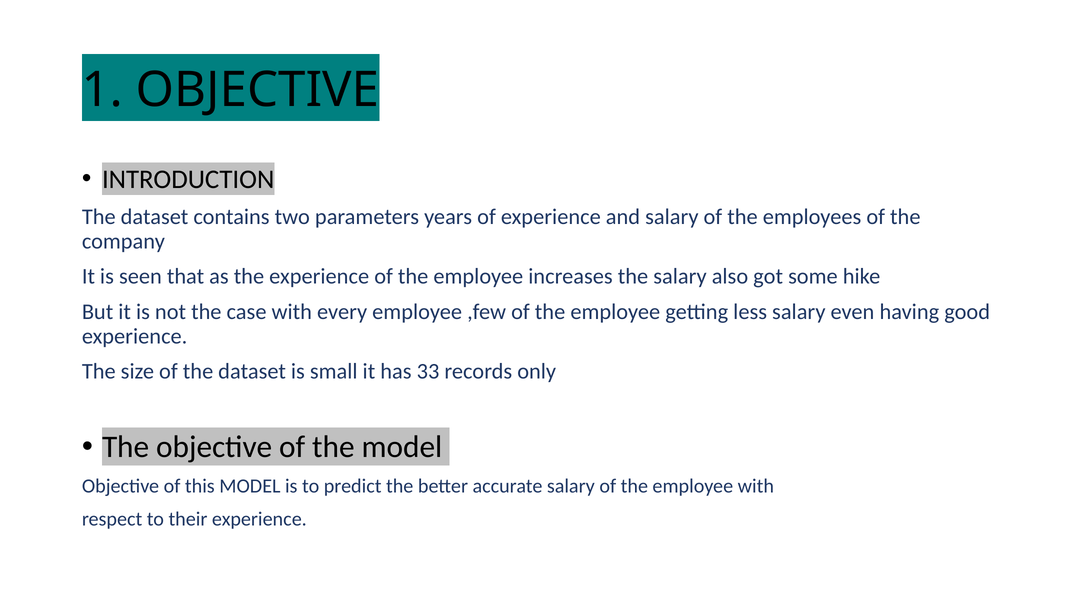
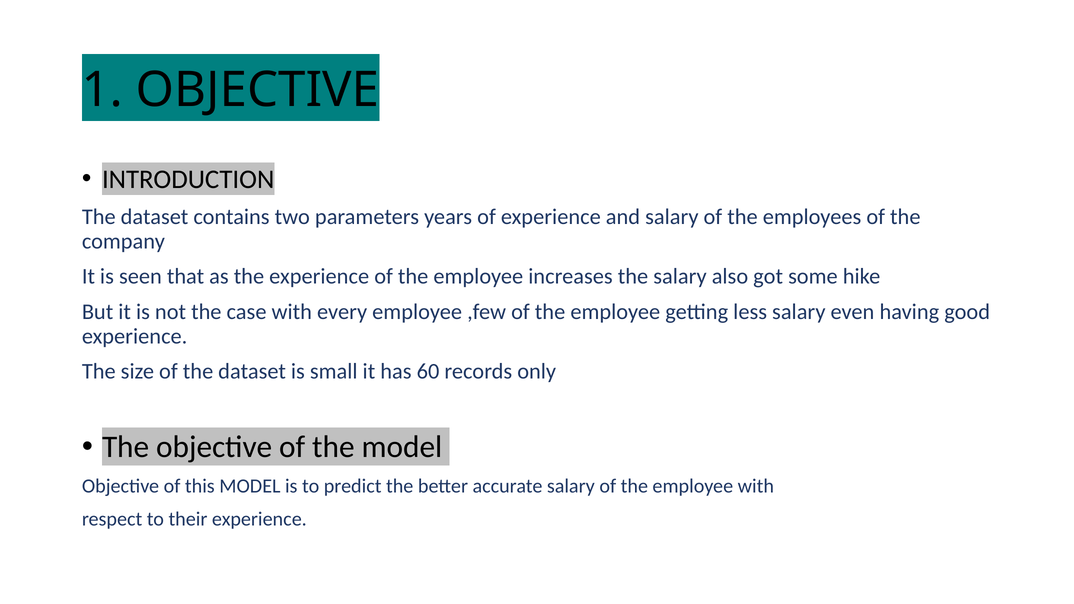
33: 33 -> 60 (428, 372)
